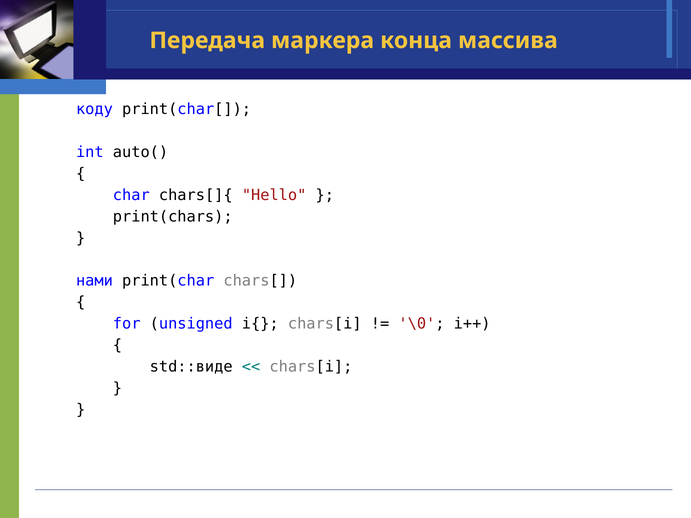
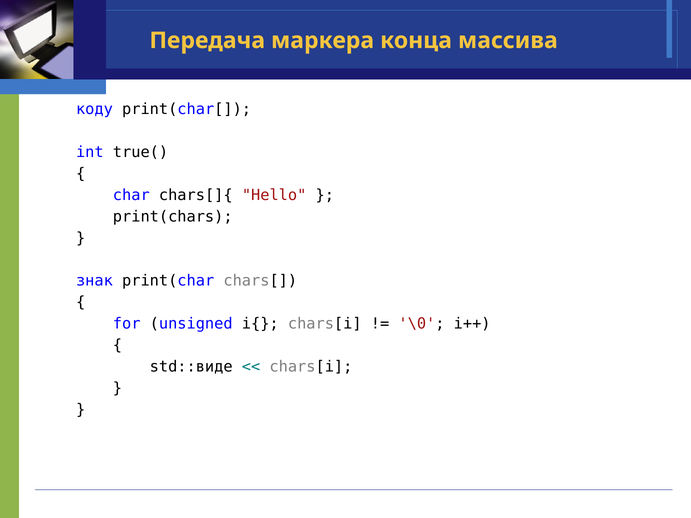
auto(: auto( -> true( (141, 152)
нами: нами -> знак (94, 281)
